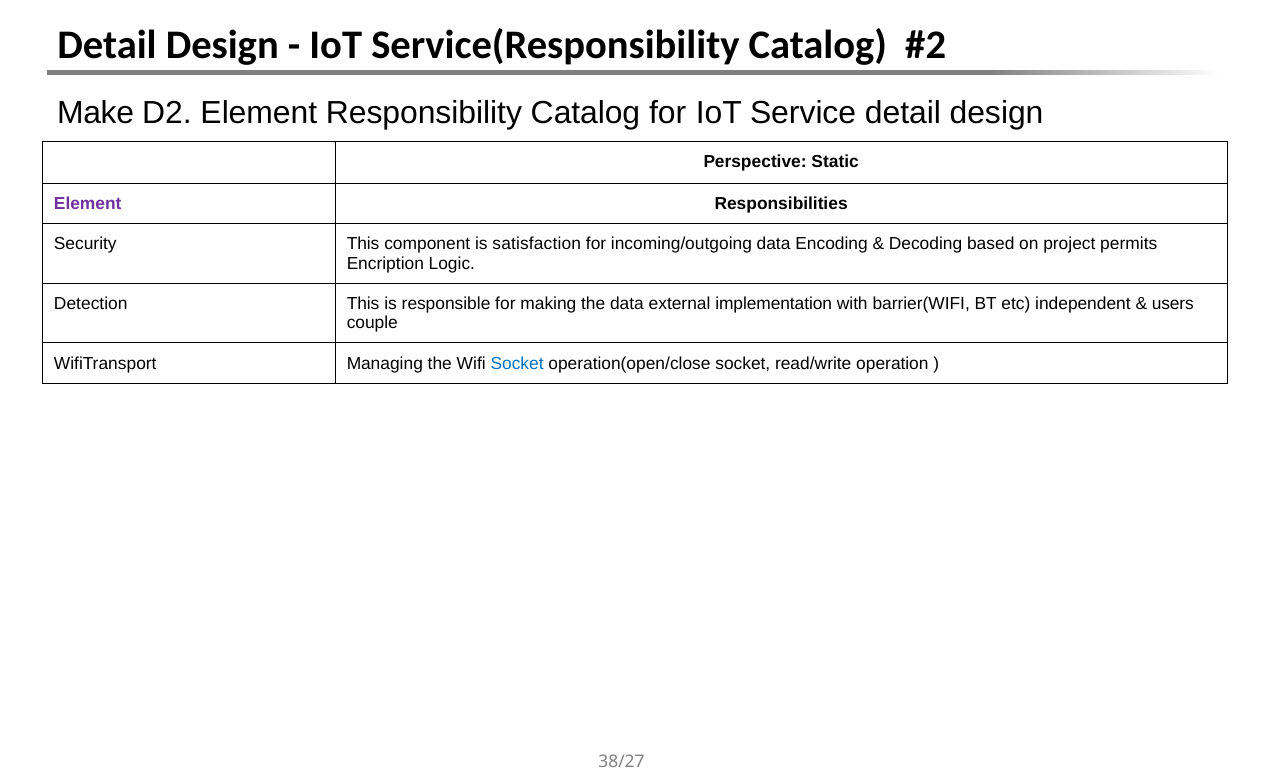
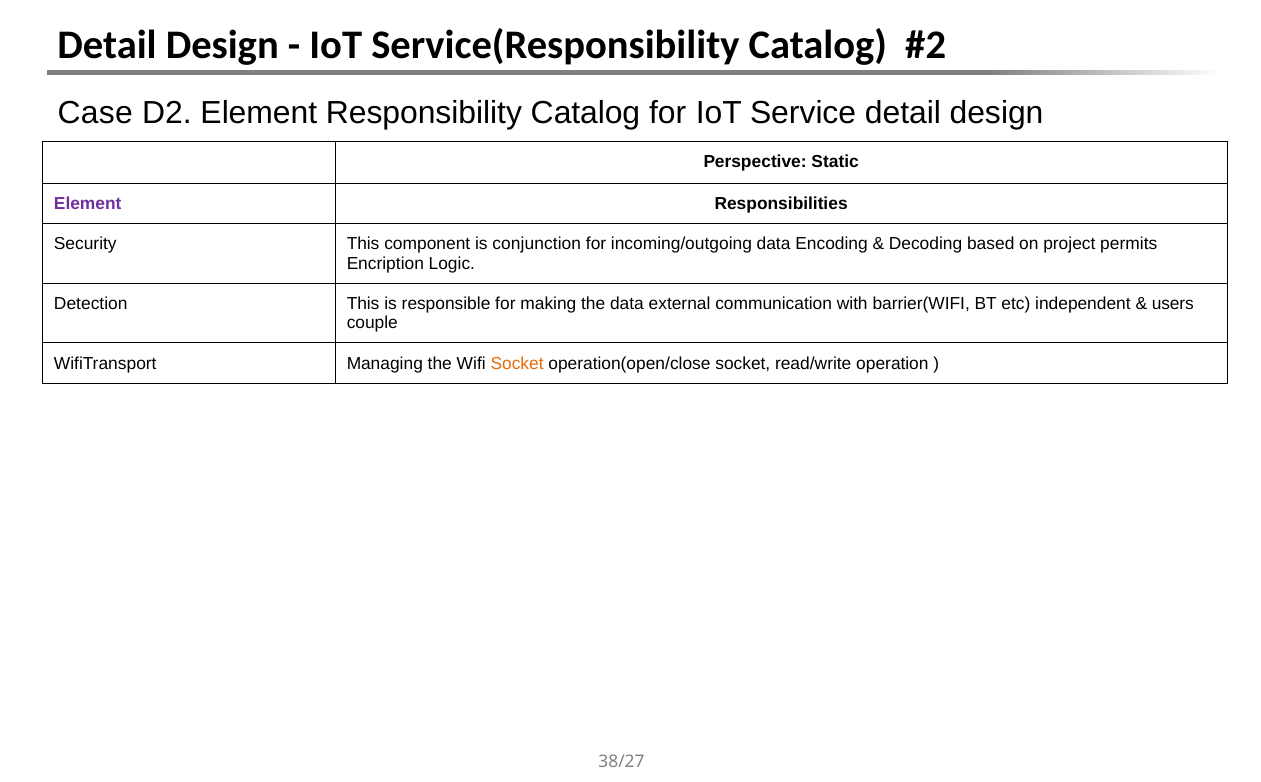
Make: Make -> Case (95, 113)
satisfaction: satisfaction -> conjunction (537, 244)
implementation: implementation -> communication (774, 304)
Socket colour: blue -> orange (517, 364)
